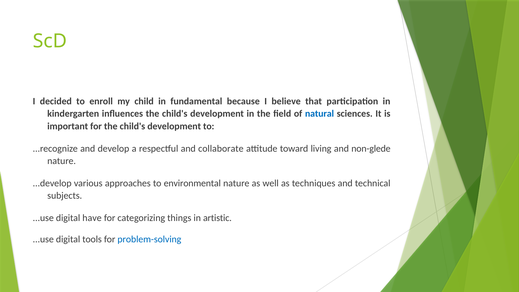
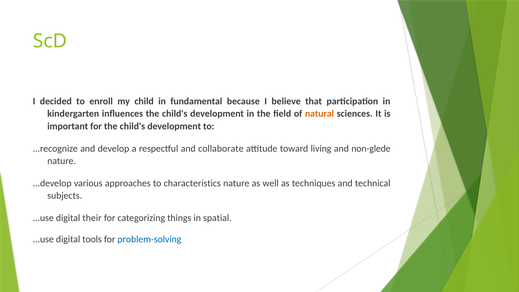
natural colour: blue -> orange (320, 114)
environmental: environmental -> characteristics (192, 183)
have: have -> their (92, 218)
artistic: artistic -> spatial (217, 218)
